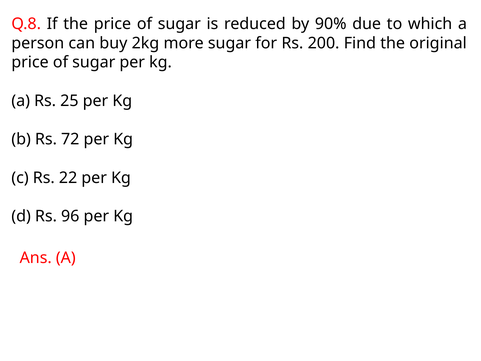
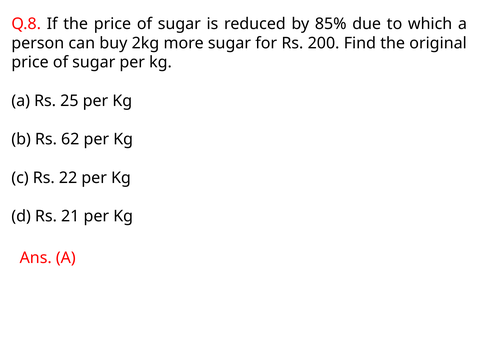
90%: 90% -> 85% (331, 24)
72: 72 -> 62 (70, 139)
96: 96 -> 21 (70, 216)
